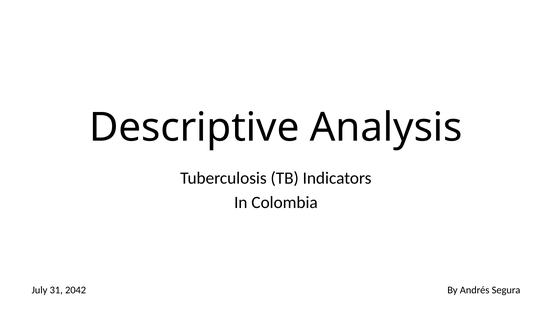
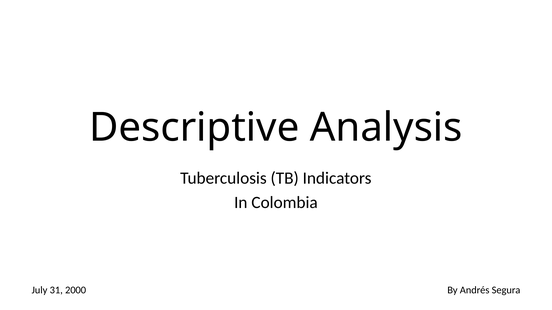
2042: 2042 -> 2000 (76, 290)
